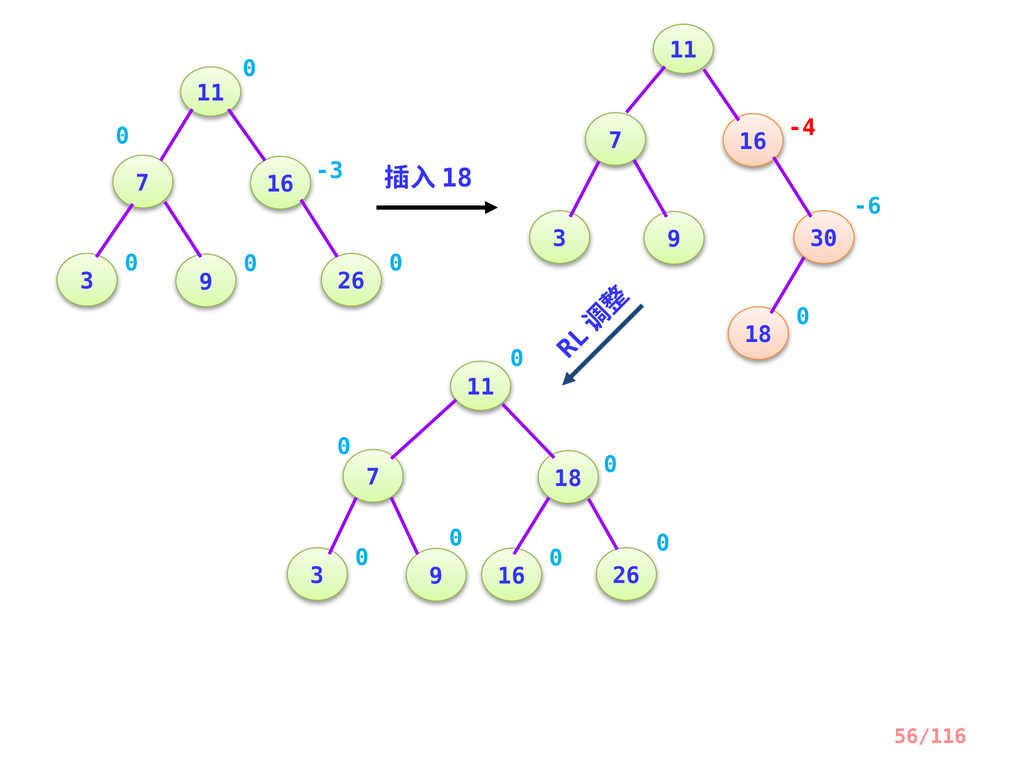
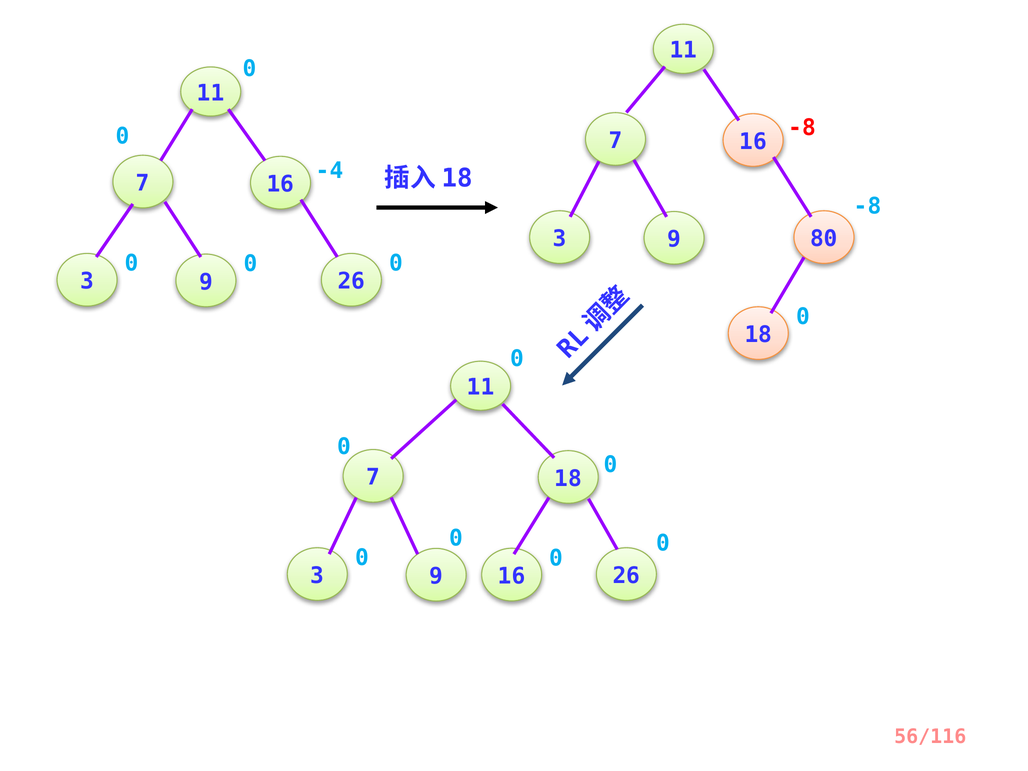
-4: -4 -> -8 (802, 128)
-3: -3 -> -4 (330, 171)
-6: -6 -> -8 (868, 206)
30: 30 -> 80 (824, 239)
